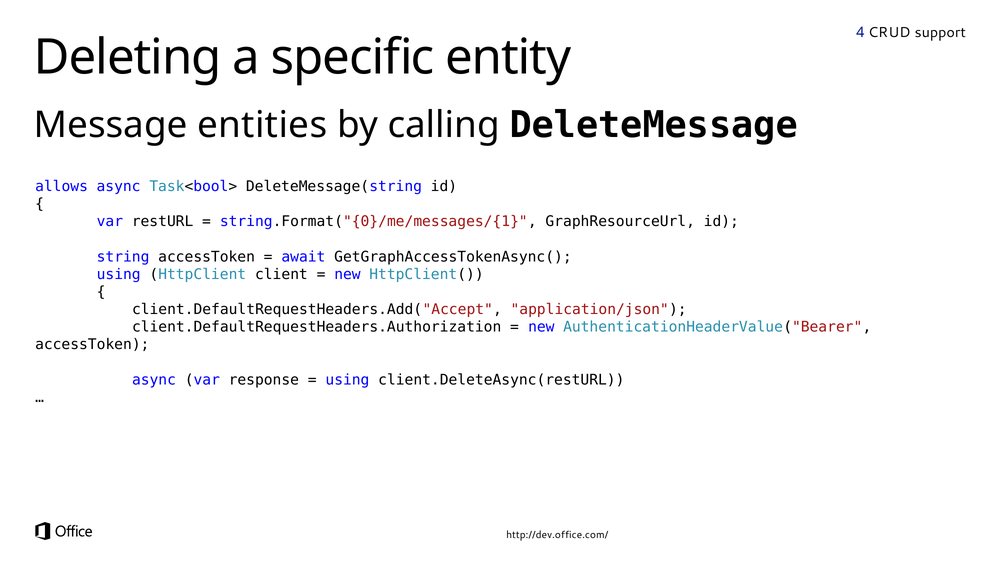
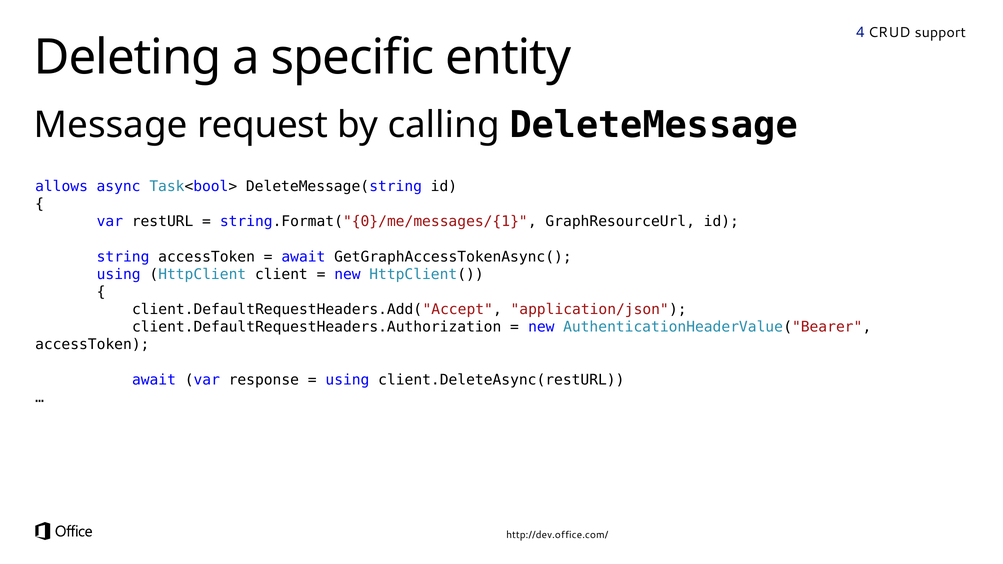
entities: entities -> request (263, 125)
async: async -> await (154, 380)
